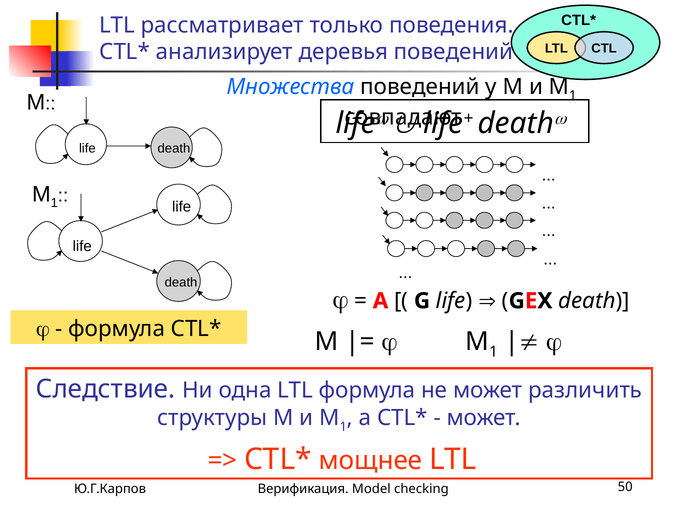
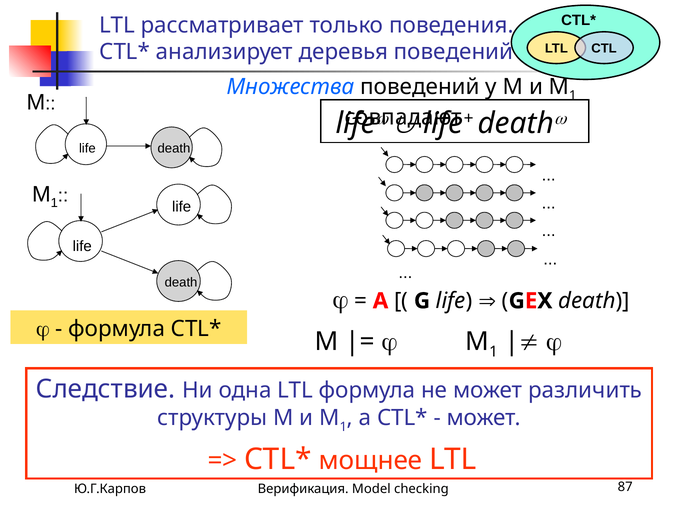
50: 50 -> 87 (625, 487)
